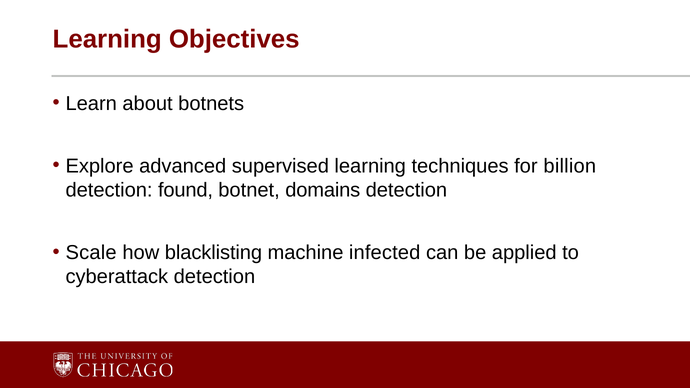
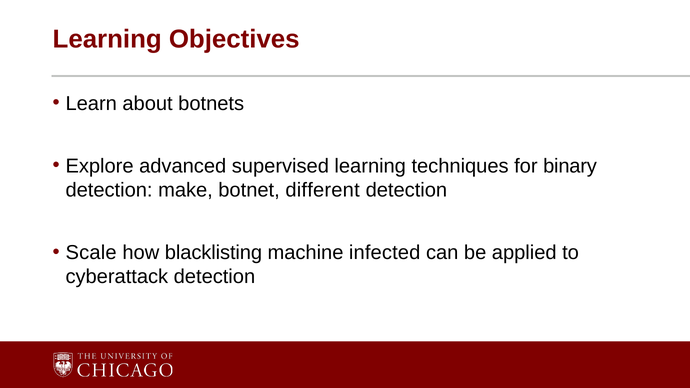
billion: billion -> binary (570, 166)
found: found -> make (185, 190)
domains: domains -> different (323, 190)
